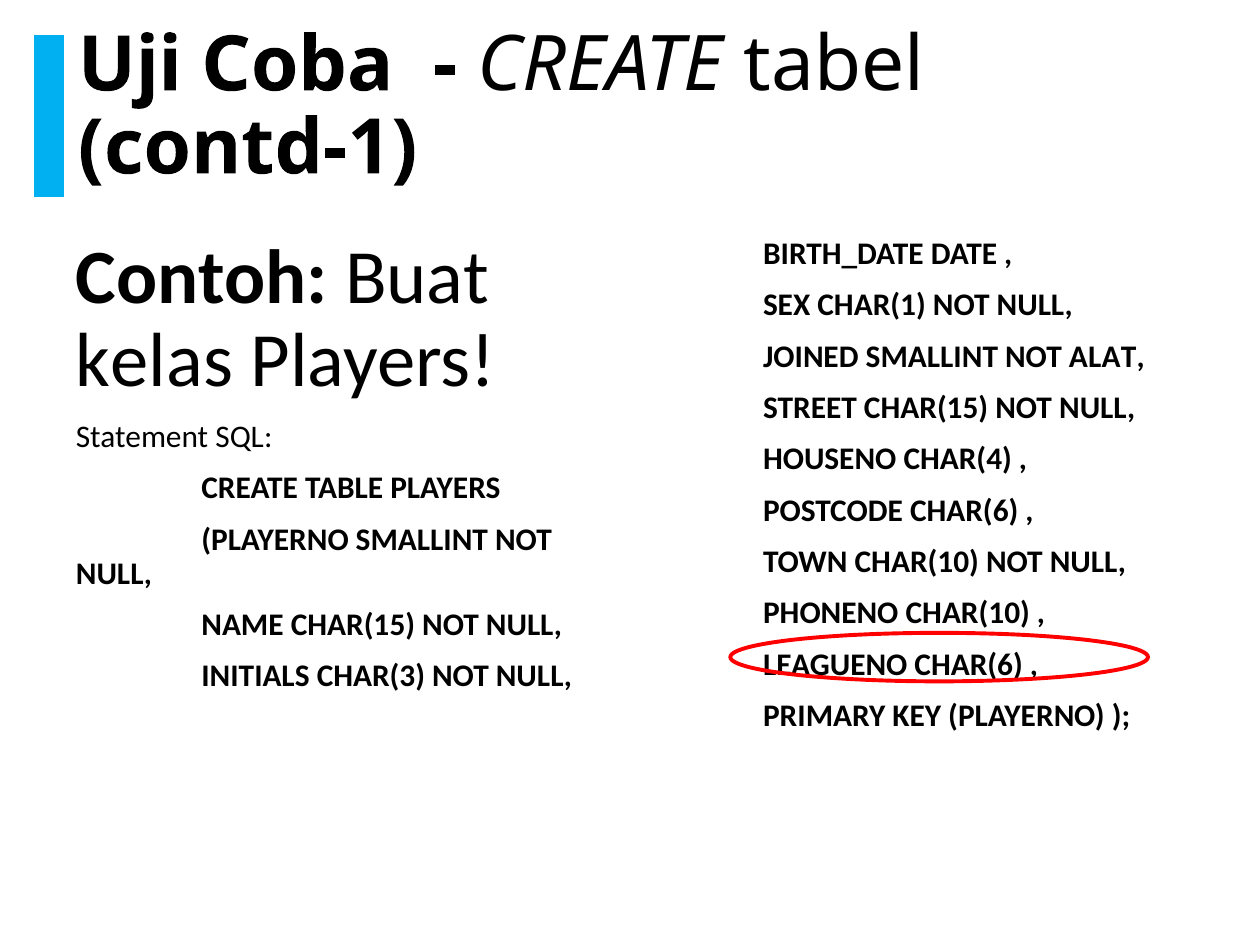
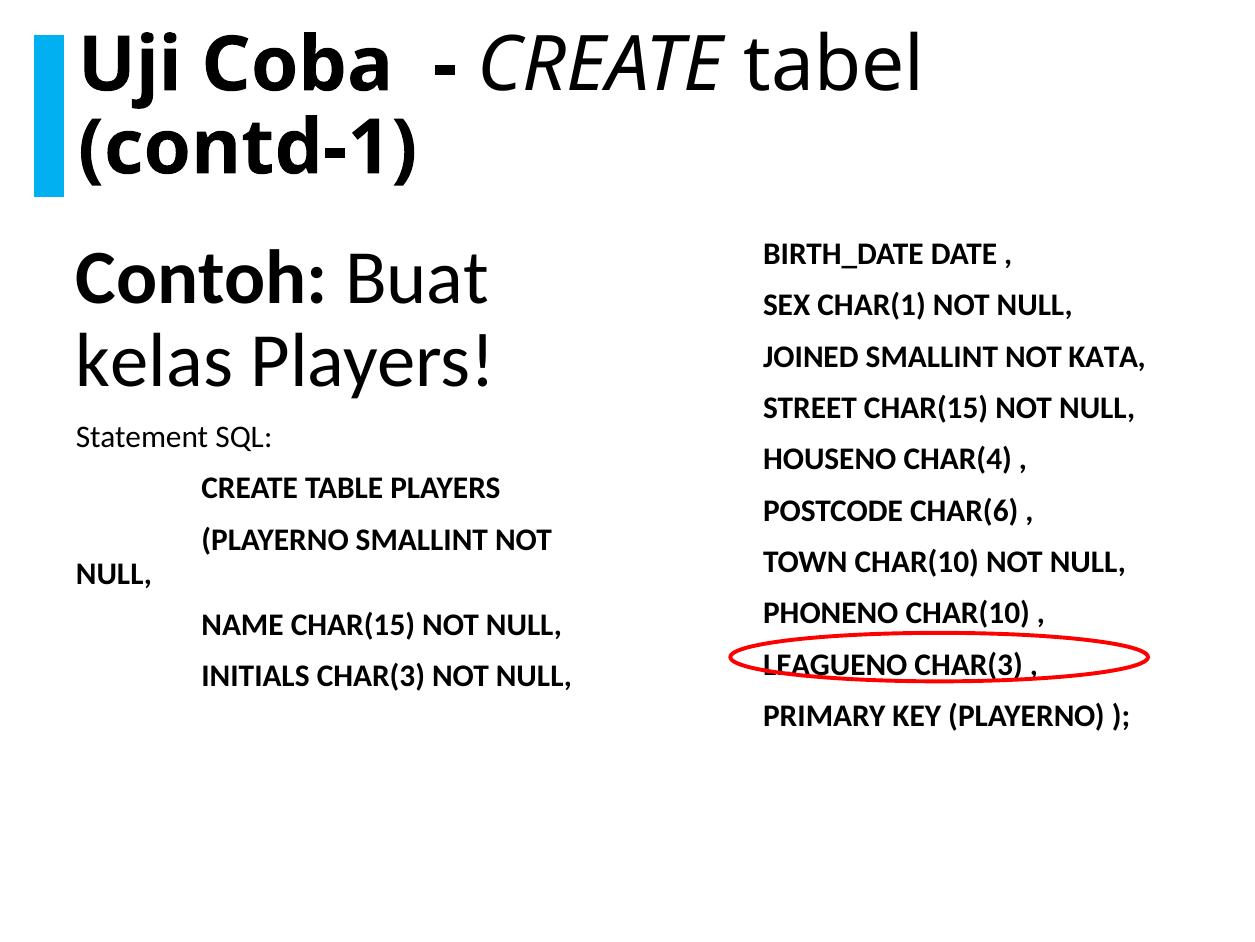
ALAT: ALAT -> KATA (1107, 356)
LEAGUENO CHAR(6: CHAR(6 -> CHAR(3 (969, 664)
